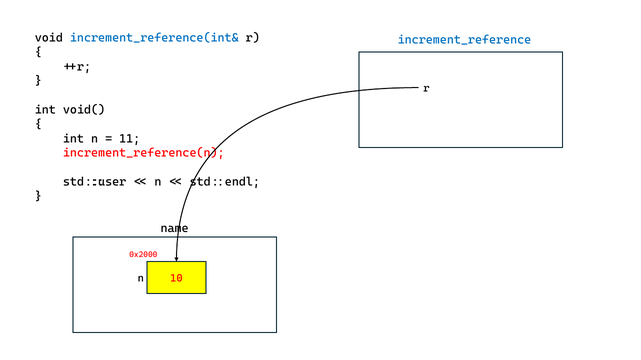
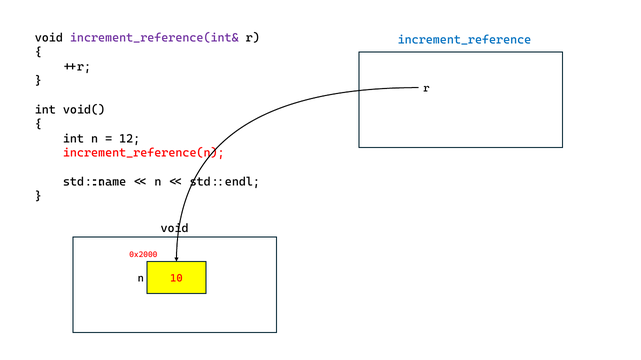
increment_reference(int& colour: blue -> purple (154, 38)
11: 11 -> 12 (130, 139)
std::user: std::user -> std::name (95, 182)
name: name -> void (175, 228)
